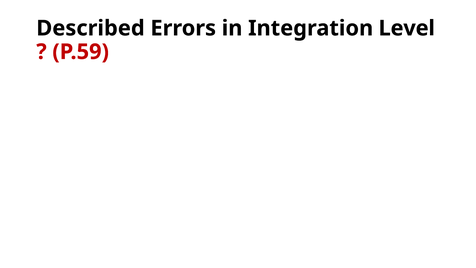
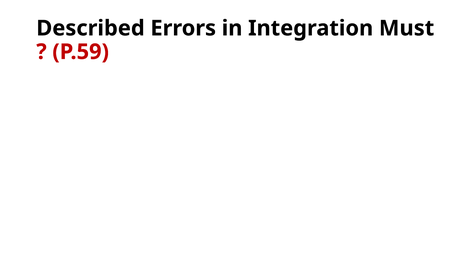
Level: Level -> Must (407, 28)
